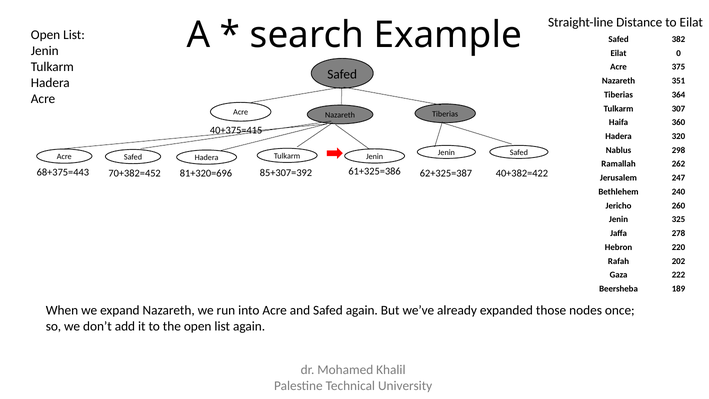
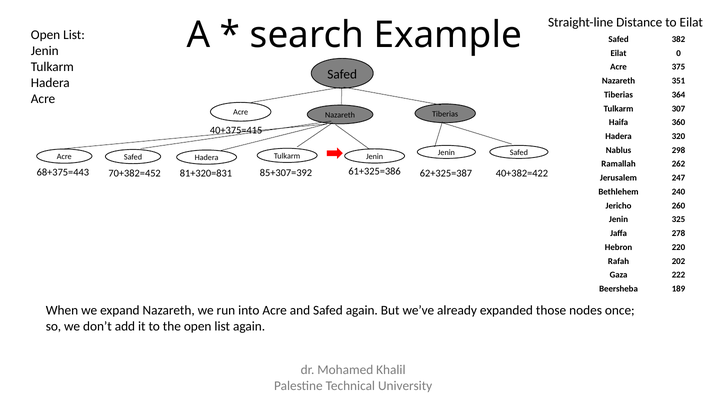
81+320=696: 81+320=696 -> 81+320=831 (206, 173)
